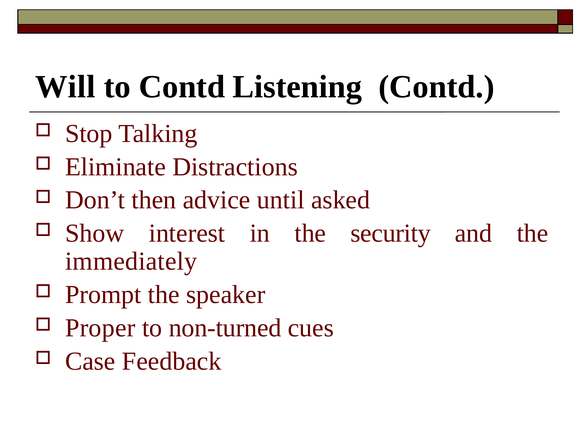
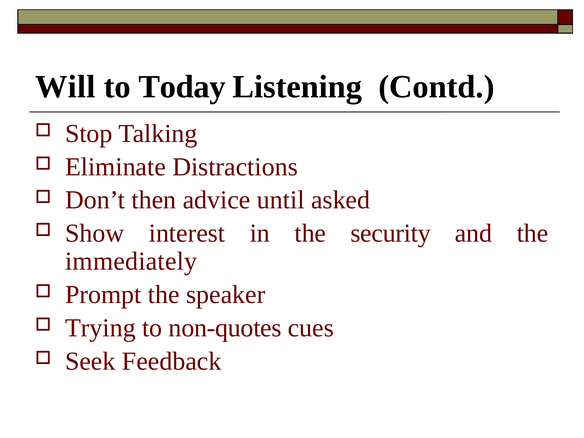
to Contd: Contd -> Today (182, 87)
Proper: Proper -> Trying (100, 328)
non-turned: non-turned -> non-quotes (225, 328)
Case: Case -> Seek (90, 361)
